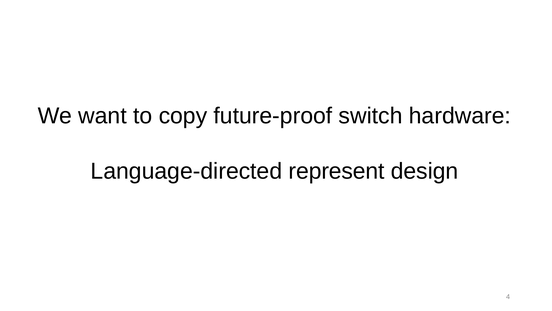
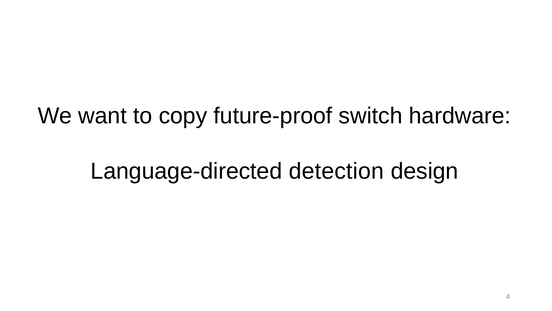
represent: represent -> detection (336, 171)
